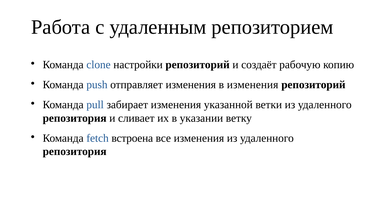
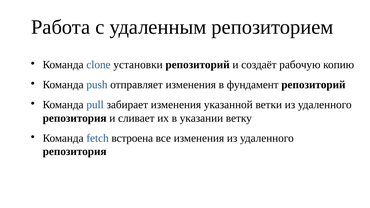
настройки: настройки -> установки (138, 65)
в изменения: изменения -> фундамент (253, 85)
